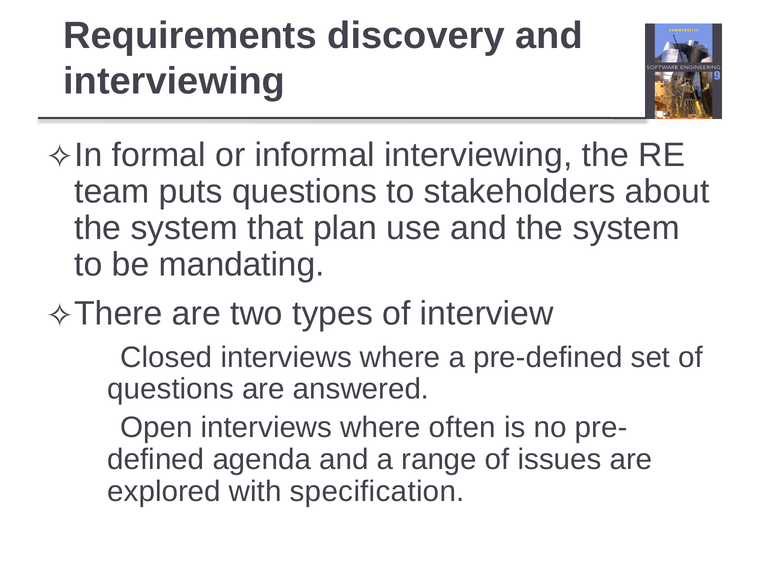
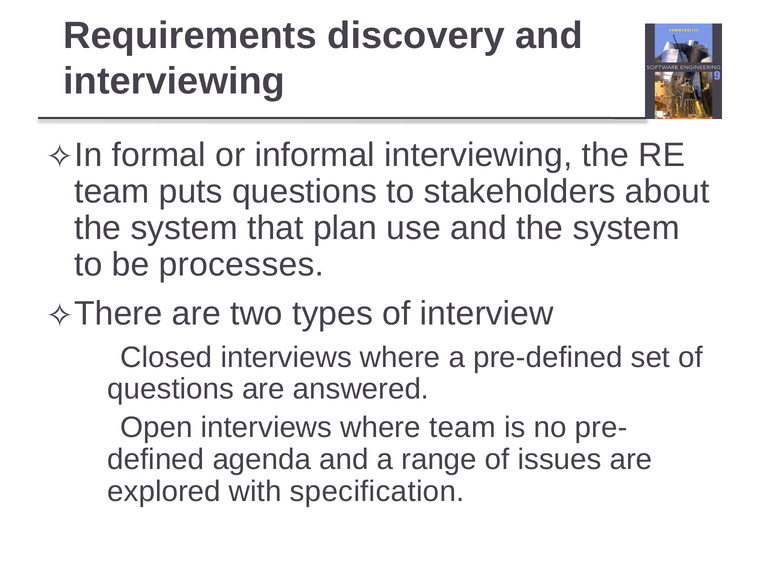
mandating: mandating -> processes (242, 265)
where often: often -> team (462, 428)
